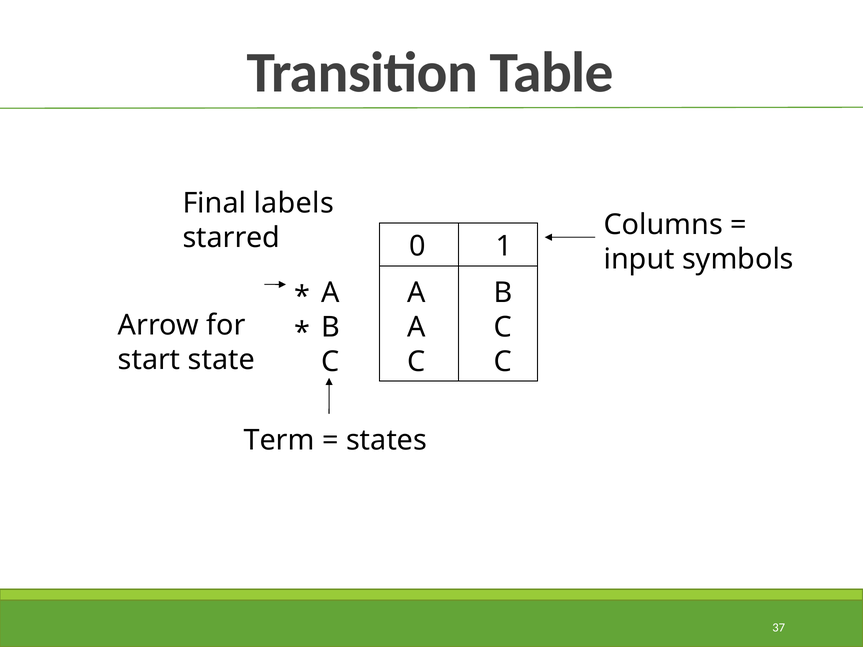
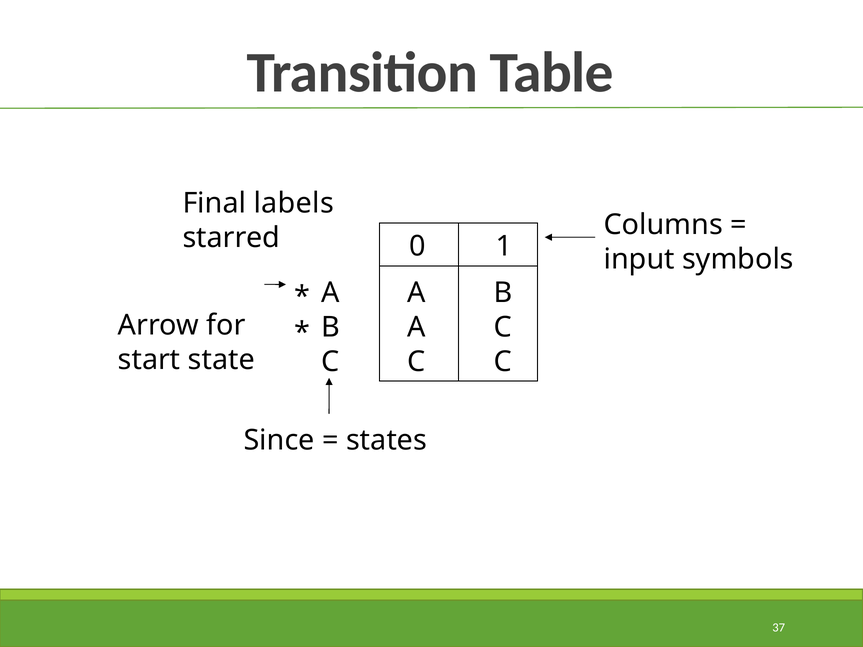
Term: Term -> Since (279, 441)
